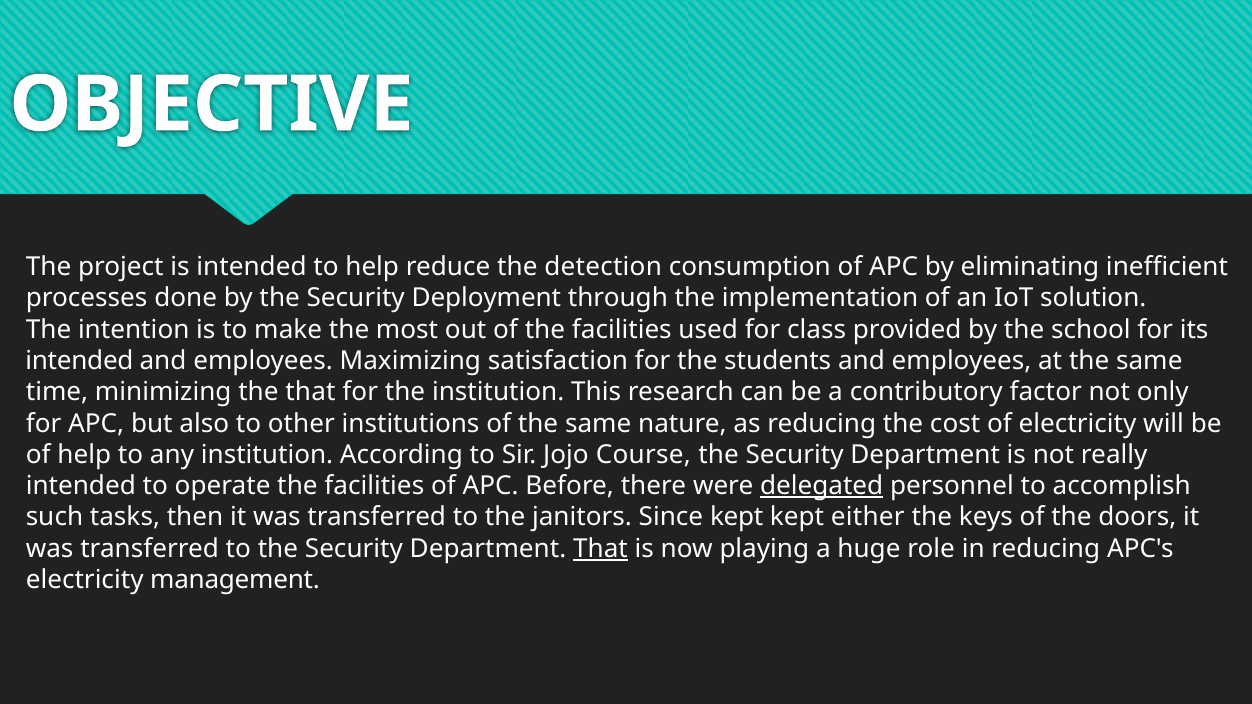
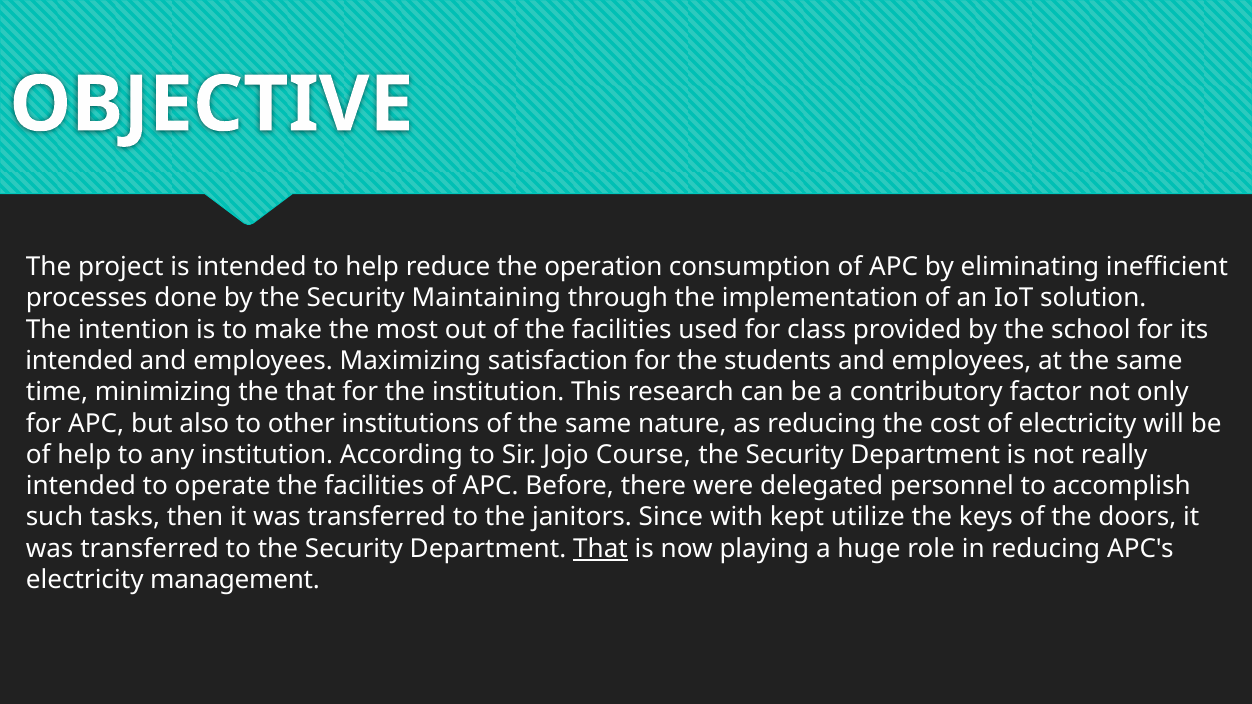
detection: detection -> operation (603, 267)
Deployment: Deployment -> Maintaining (486, 298)
delegated underline: present -> none (822, 486)
Since kept: kept -> with (737, 517)
either: either -> utilize (868, 517)
